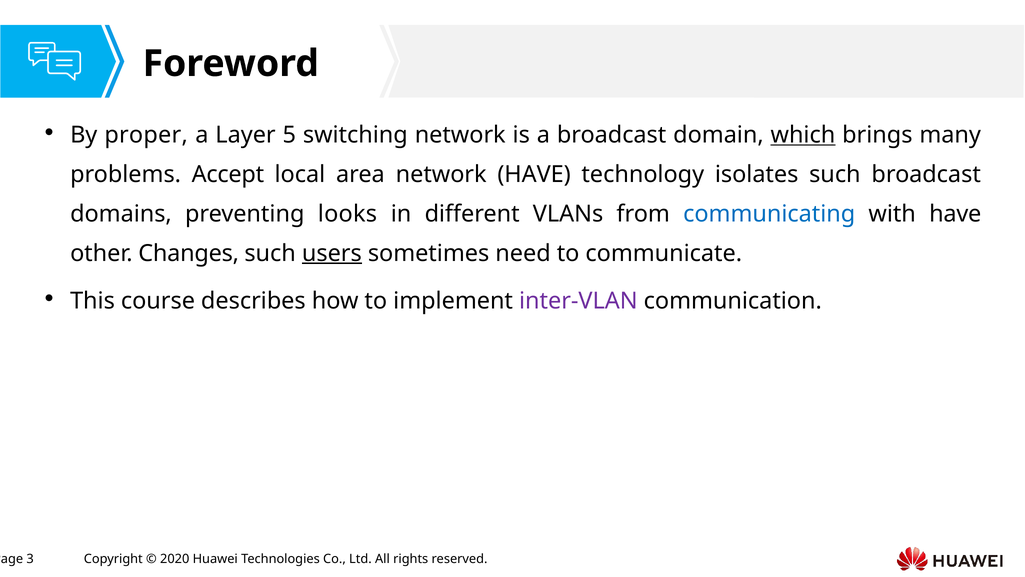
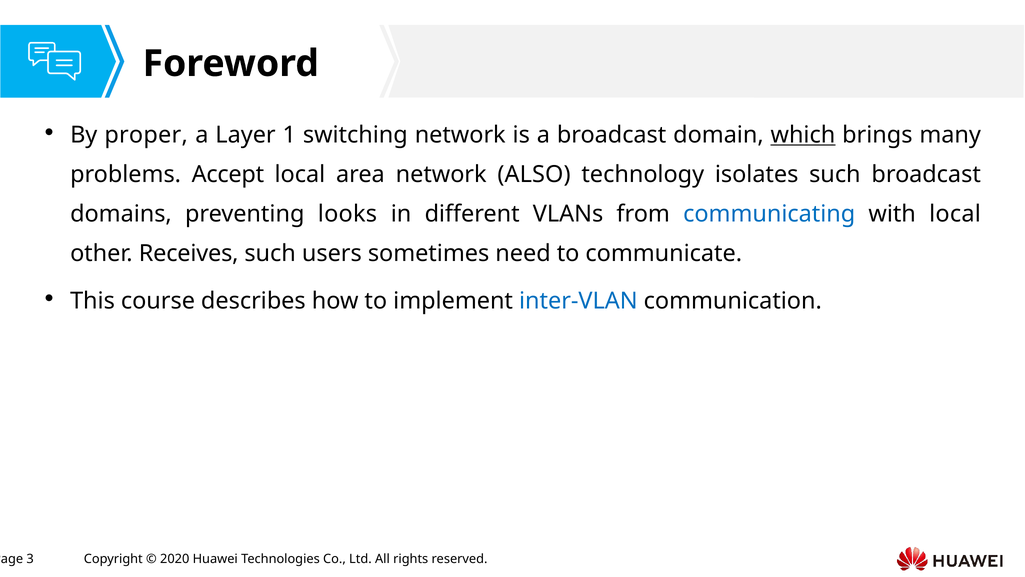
5: 5 -> 1 (289, 135)
network HAVE: HAVE -> ALSO (534, 174)
with have: have -> local (955, 214)
Changes: Changes -> Receives (189, 253)
users underline: present -> none (332, 253)
inter-VLAN colour: purple -> blue (578, 301)
